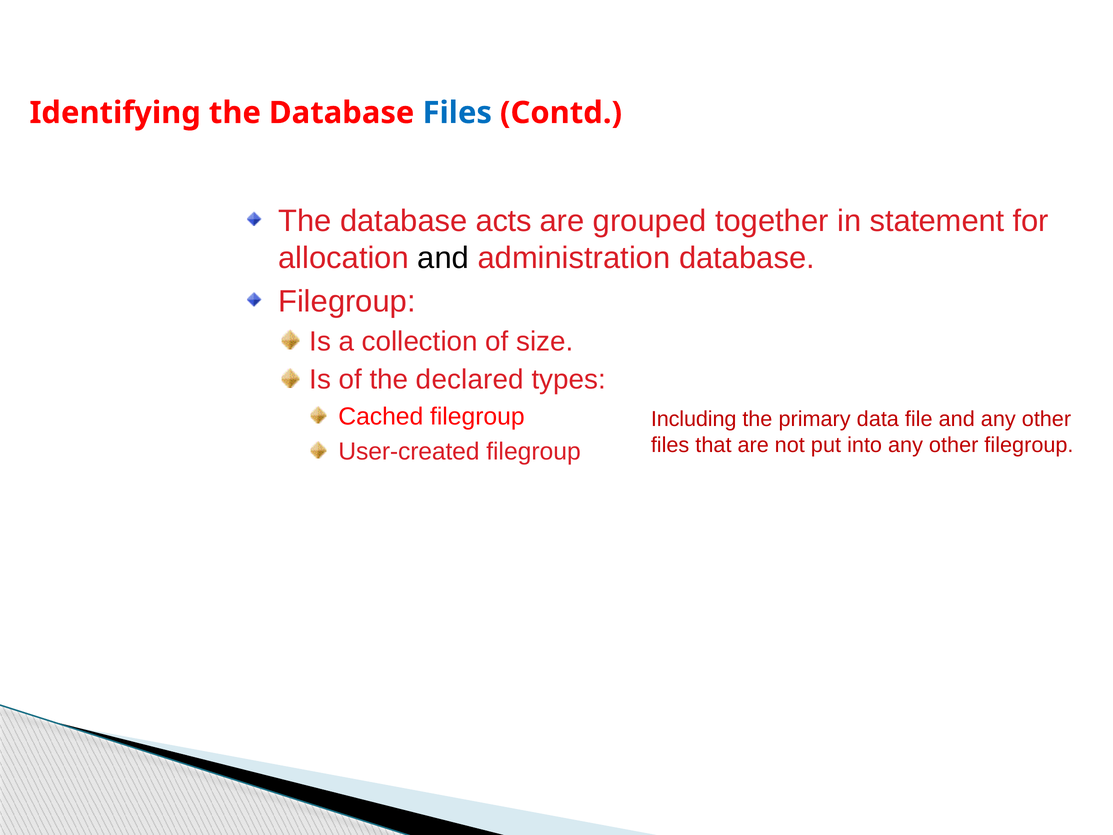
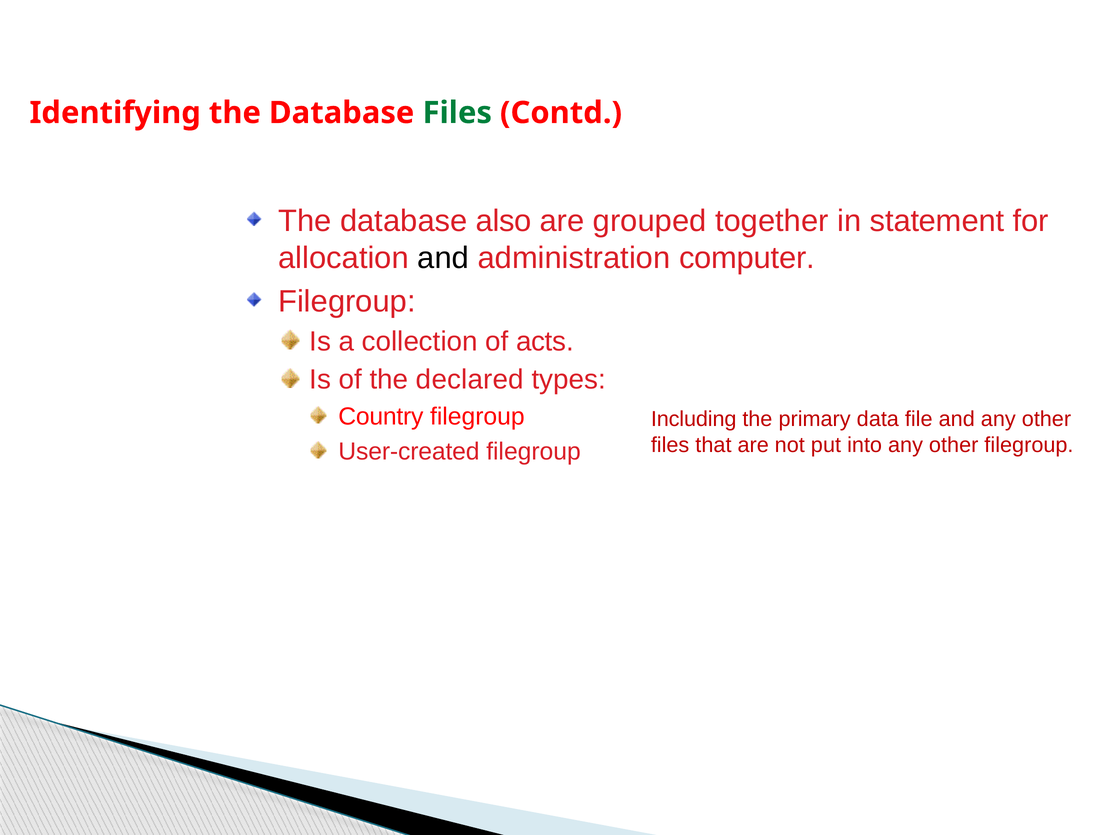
Files colour: blue -> green (457, 113)
acts: acts -> also (504, 221)
administration database: database -> computer (747, 258)
size: size -> acts (545, 341)
Cached: Cached -> Country (381, 416)
